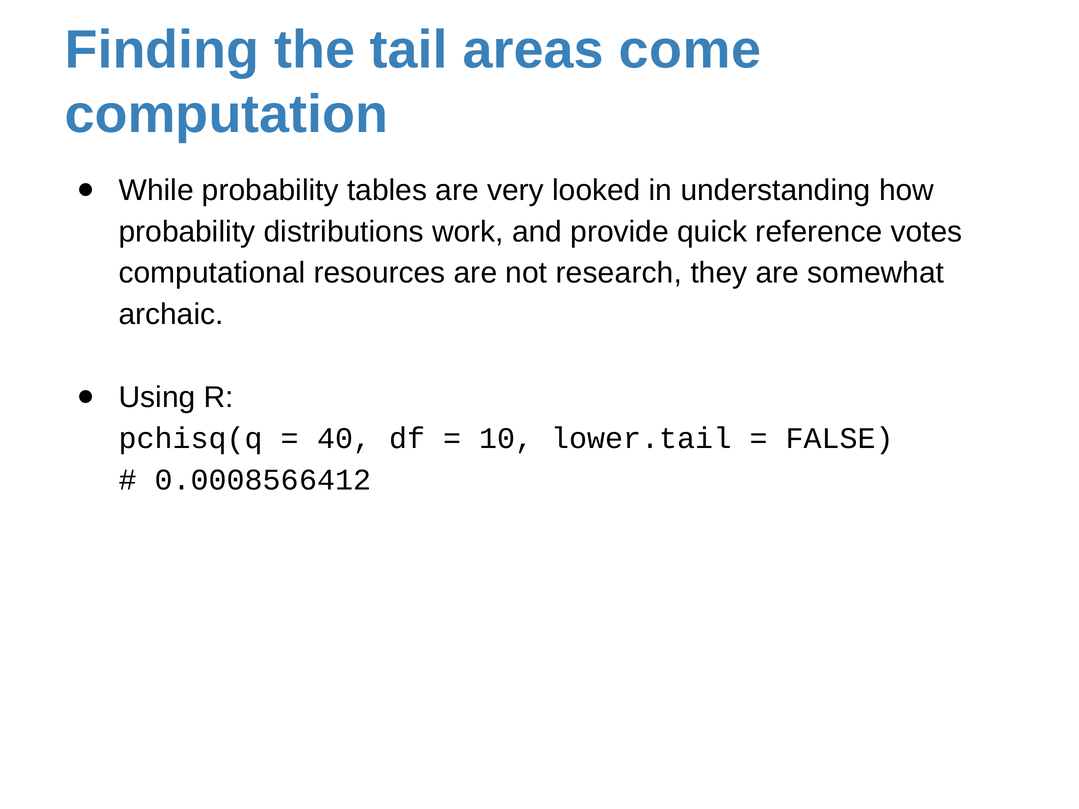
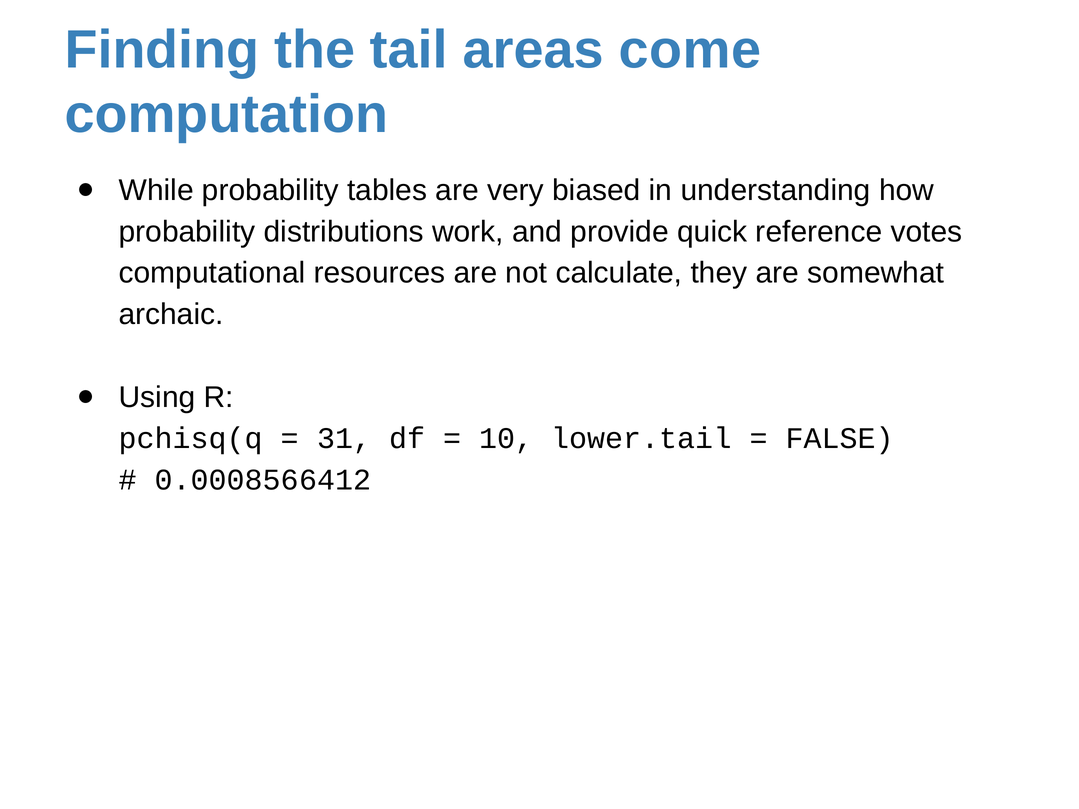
looked: looked -> biased (596, 190)
research: research -> calculate (619, 273)
40: 40 -> 31 (344, 439)
